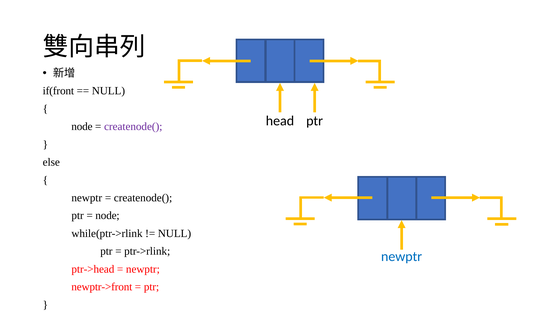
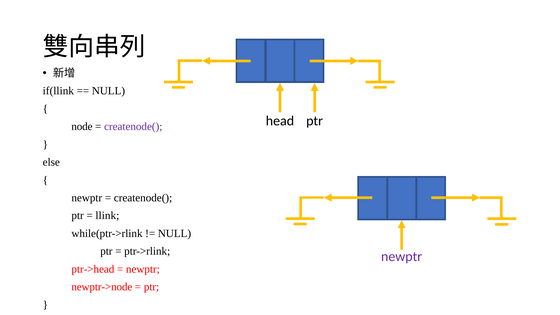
if(front: if(front -> if(llink (58, 91)
node: node -> llink (107, 216)
newptr colour: blue -> purple (402, 257)
newptr->front: newptr->front -> newptr->node (102, 287)
